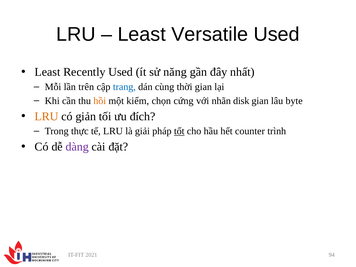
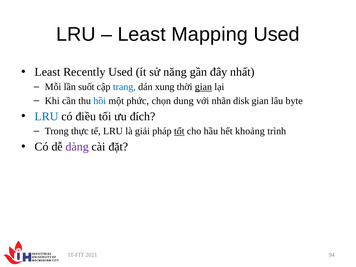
Versatile: Versatile -> Mapping (210, 34)
trên: trên -> suốt (86, 87)
cùng: cùng -> xung (165, 87)
gian underline: none -> present (203, 87)
hồi colour: orange -> blue (100, 101)
kiểm: kiểm -> phức (138, 101)
cứng: cứng -> dung (184, 101)
LRU colour: orange -> blue (47, 116)
giản: giản -> điều (86, 116)
counter: counter -> khoảng (250, 131)
